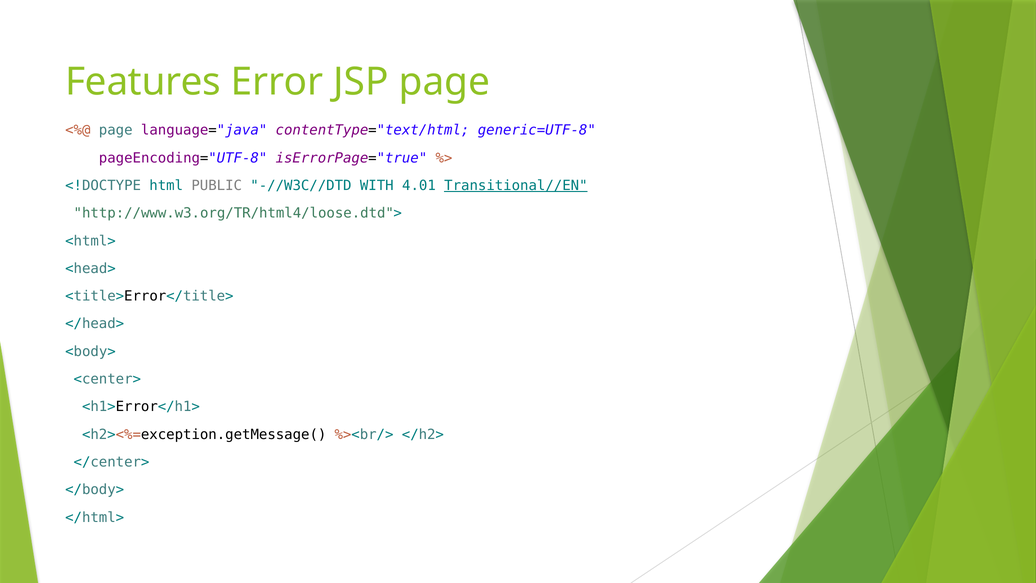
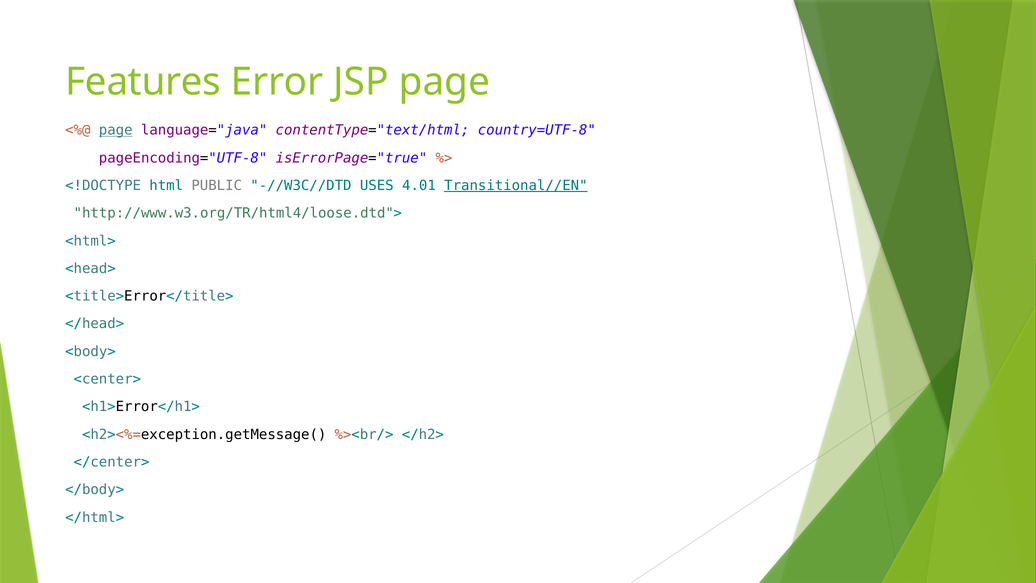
page underline: none -> present (116, 130)
generic=UTF-8: generic=UTF-8 -> country=UTF-8 (537, 130)
WITH: WITH -> USES (377, 185)
